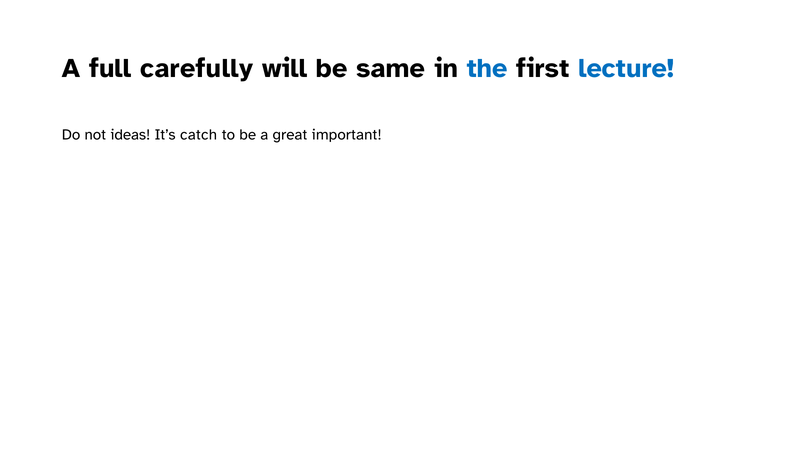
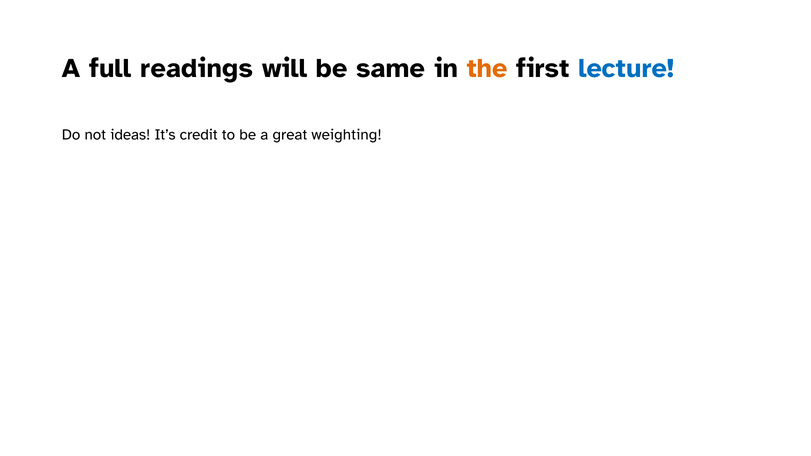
carefully: carefully -> readings (197, 68)
the colour: blue -> orange (487, 68)
catch: catch -> credit (199, 135)
important: important -> weighting (347, 135)
